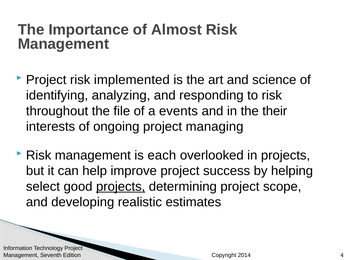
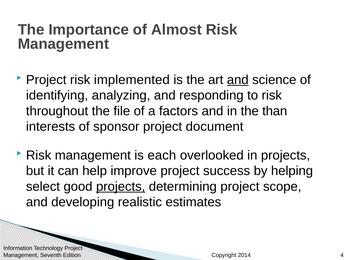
and underline: none -> present (238, 80)
events: events -> factors (179, 111)
their: their -> than (275, 111)
ongoing: ongoing -> sponsor (116, 127)
managing: managing -> document (215, 127)
